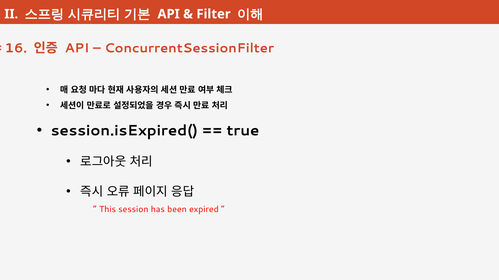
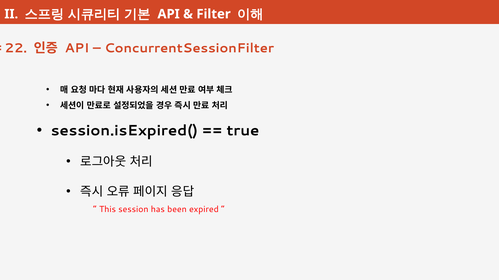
16: 16 -> 22 (16, 48)
